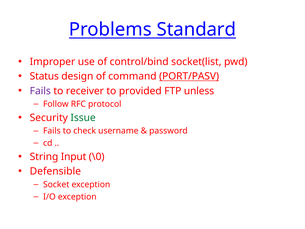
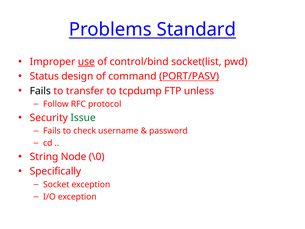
use underline: none -> present (86, 62)
Fails colour: purple -> black (40, 91)
receiver: receiver -> transfer (85, 91)
provided: provided -> tcpdump (140, 91)
Input: Input -> Node (74, 157)
Defensible: Defensible -> Specifically (55, 171)
